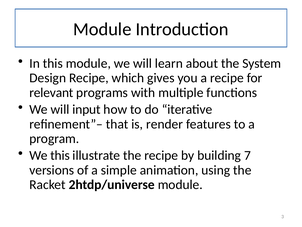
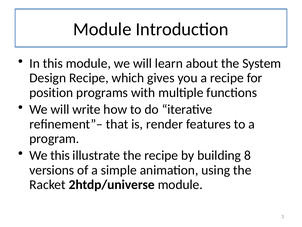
relevant: relevant -> position (51, 92)
input: input -> write (87, 109)
7: 7 -> 8 (247, 155)
